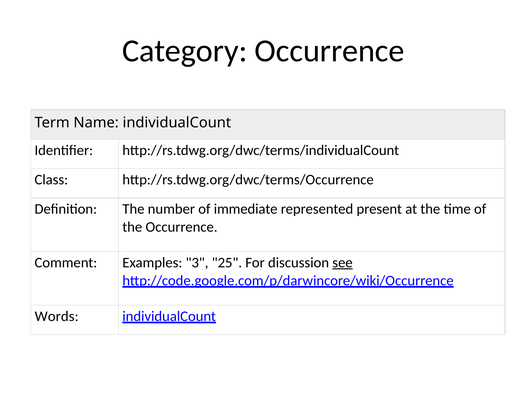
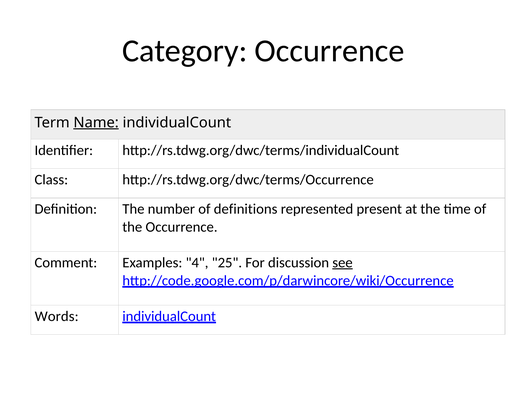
Name underline: none -> present (96, 123)
immediate: immediate -> definitions (246, 209)
3: 3 -> 4 (197, 263)
